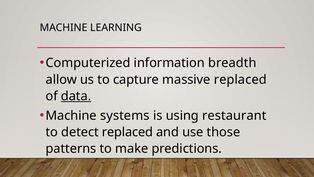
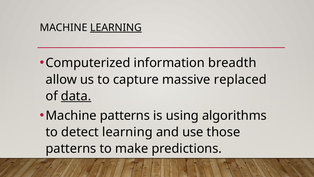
LEARNING underline: none -> present (116, 27)
Machine systems: systems -> patterns (125, 115)
restaurant: restaurant -> algorithms (234, 115)
detect replaced: replaced -> learning (127, 132)
